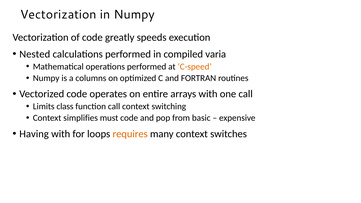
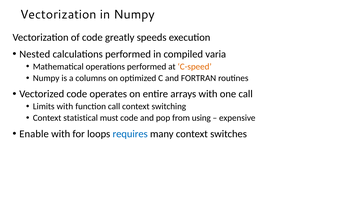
Limits class: class -> with (65, 106)
simplifies: simplifies -> statistical (81, 118)
basic: basic -> using (201, 118)
Having: Having -> Enable (34, 134)
requires colour: orange -> blue (130, 134)
